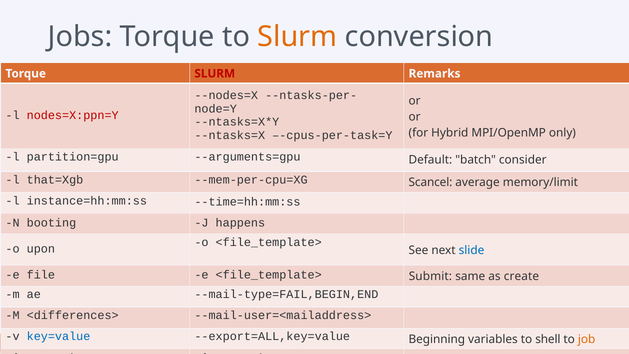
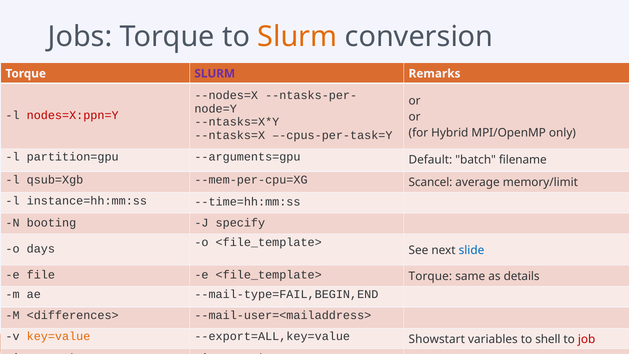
SLURM colour: red -> purple (215, 74)
consider: consider -> filename (523, 160)
that=Xgb: that=Xgb -> qsub=Xgb (55, 180)
happens: happens -> specify (240, 223)
upon: upon -> days (41, 249)
Submit: Submit -> Torque (430, 276)
create: create -> details (522, 276)
key=value colour: blue -> orange (59, 336)
Beginning: Beginning -> Showstart (437, 339)
job colour: orange -> red (587, 339)
